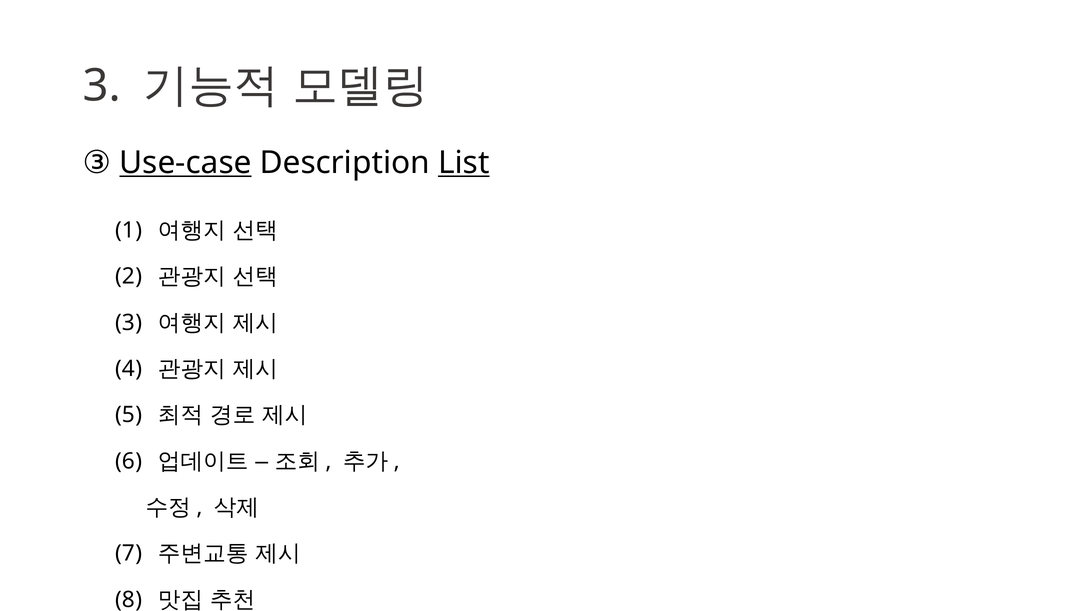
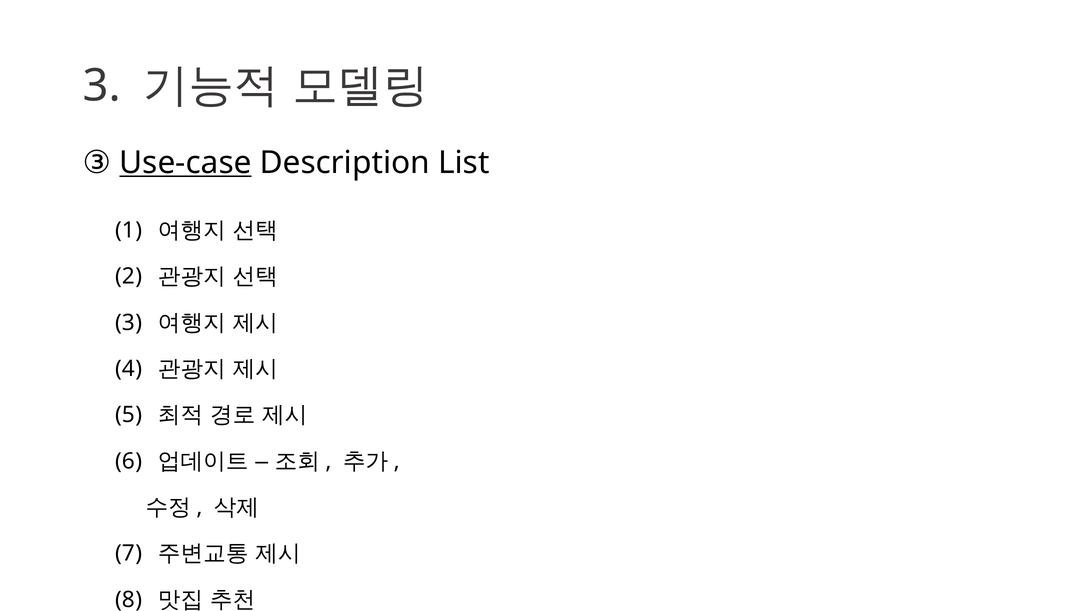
List underline: present -> none (464, 163)
